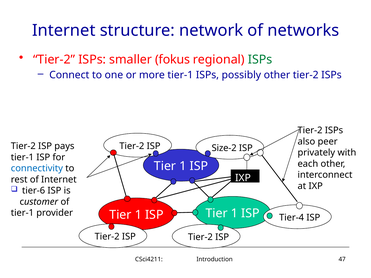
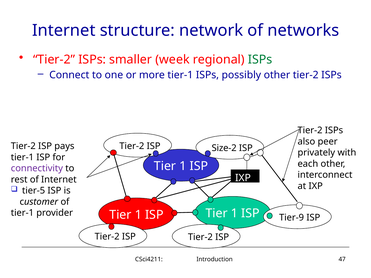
fokus: fokus -> week (173, 60)
connectivity colour: blue -> purple (37, 169)
tier-6: tier-6 -> tier-5 (34, 191)
Tier-4: Tier-4 -> Tier-9 (292, 218)
